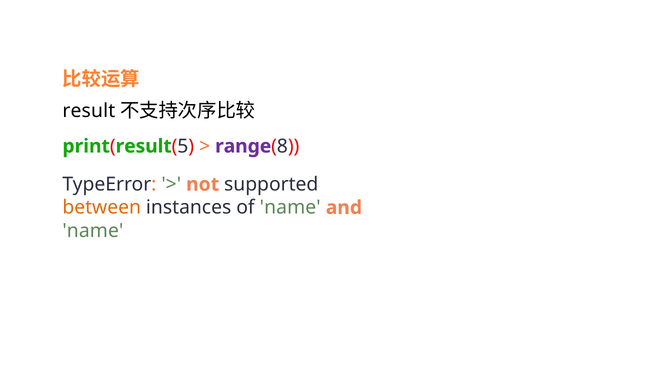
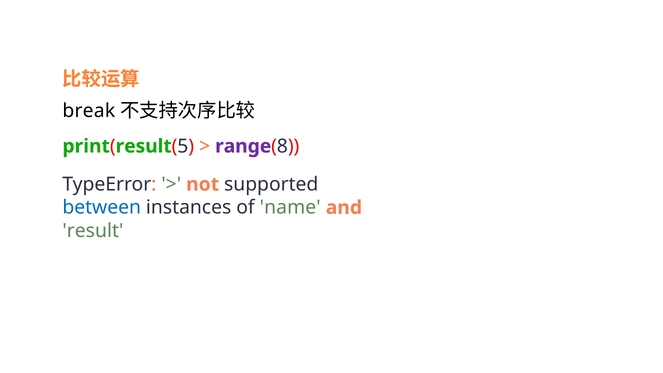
result: result -> break (89, 111)
between colour: orange -> blue (102, 208)
name: name -> result (93, 231)
